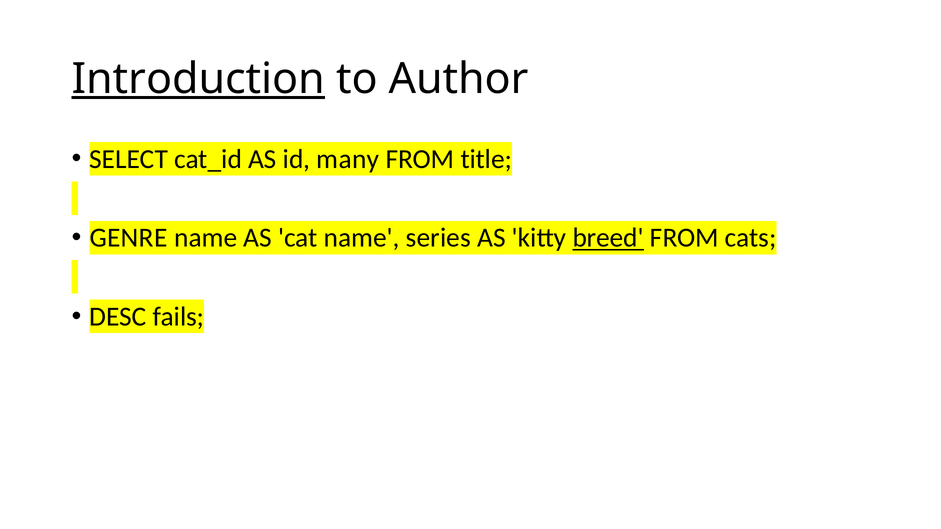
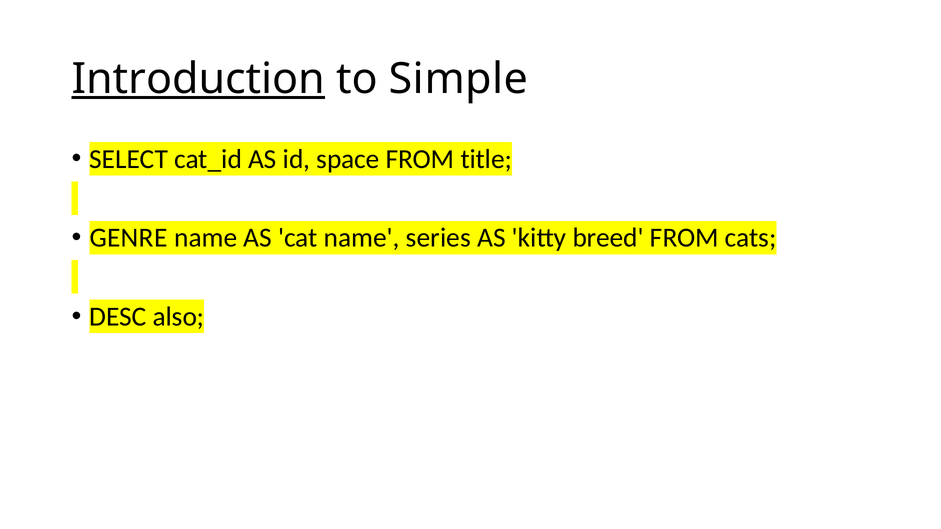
Author: Author -> Simple (458, 79)
many: many -> space (348, 159)
breed underline: present -> none (608, 238)
fails: fails -> also (178, 317)
